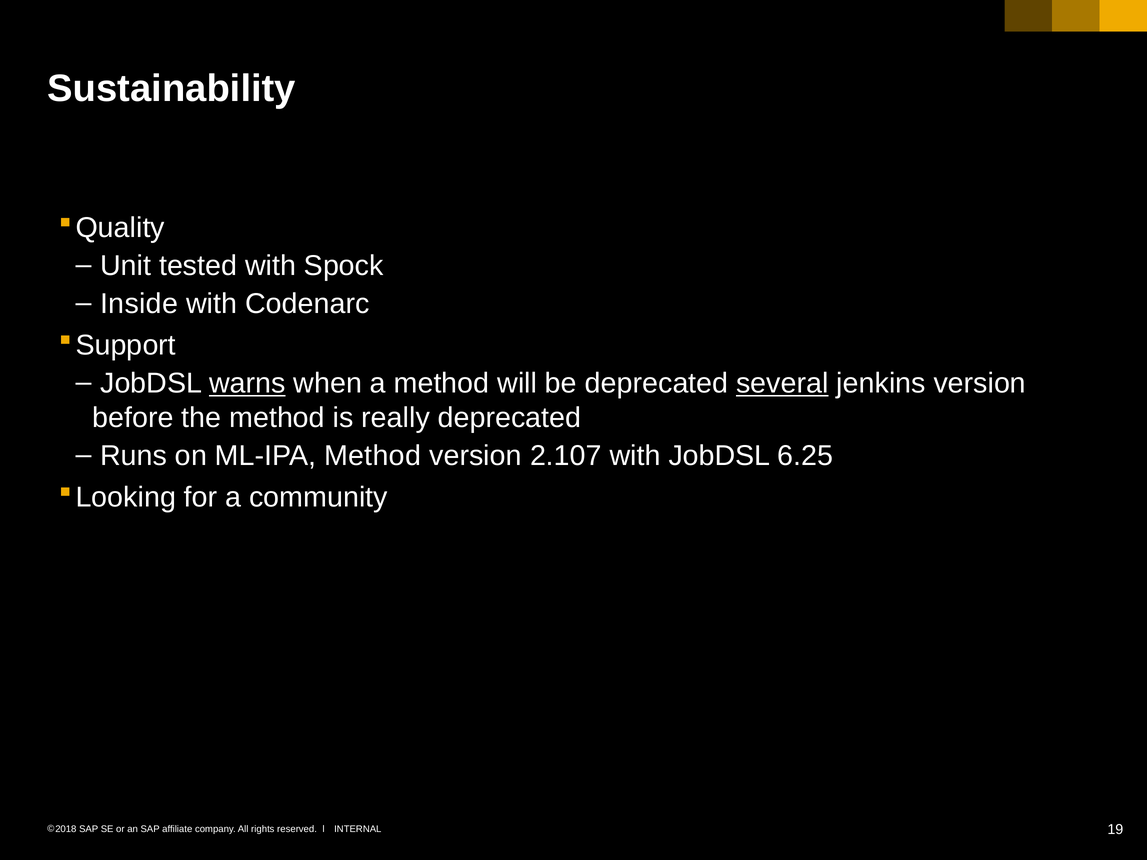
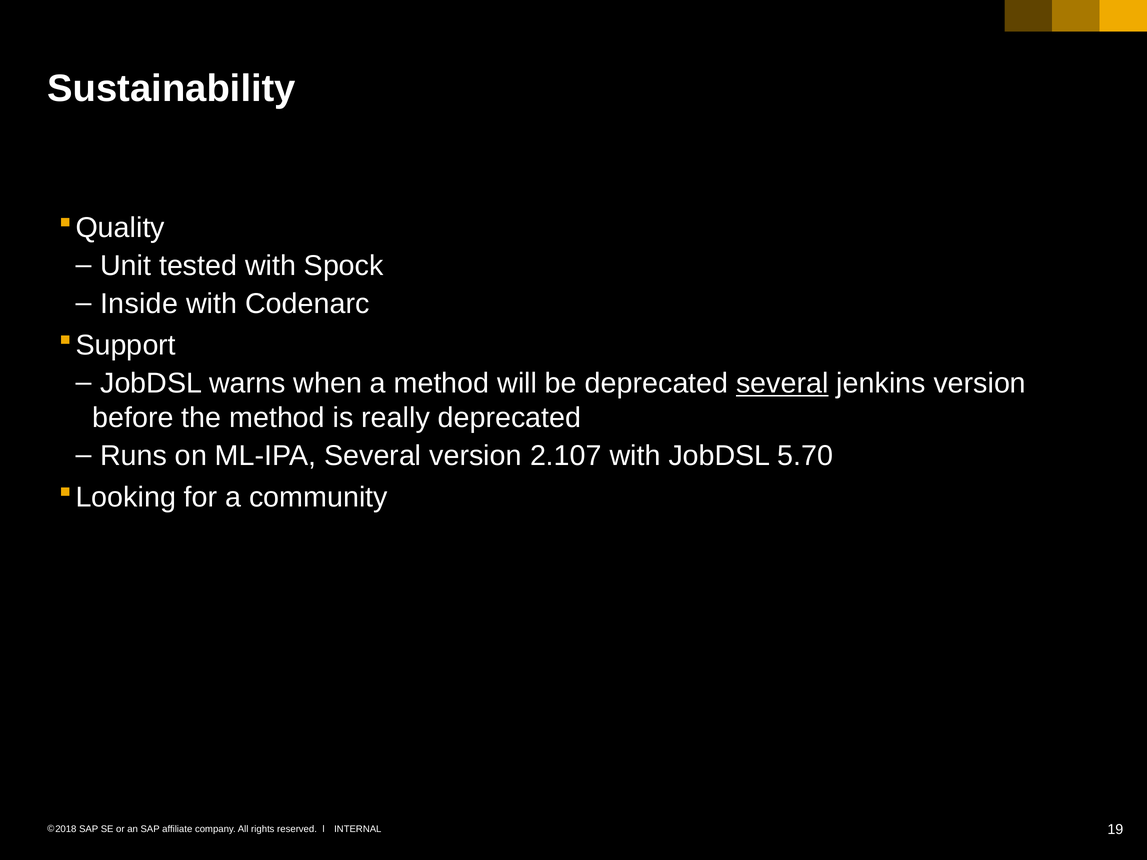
warns underline: present -> none (247, 384)
ML-IPA Method: Method -> Several (373, 456)
6.25: 6.25 -> 5.70 (805, 456)
